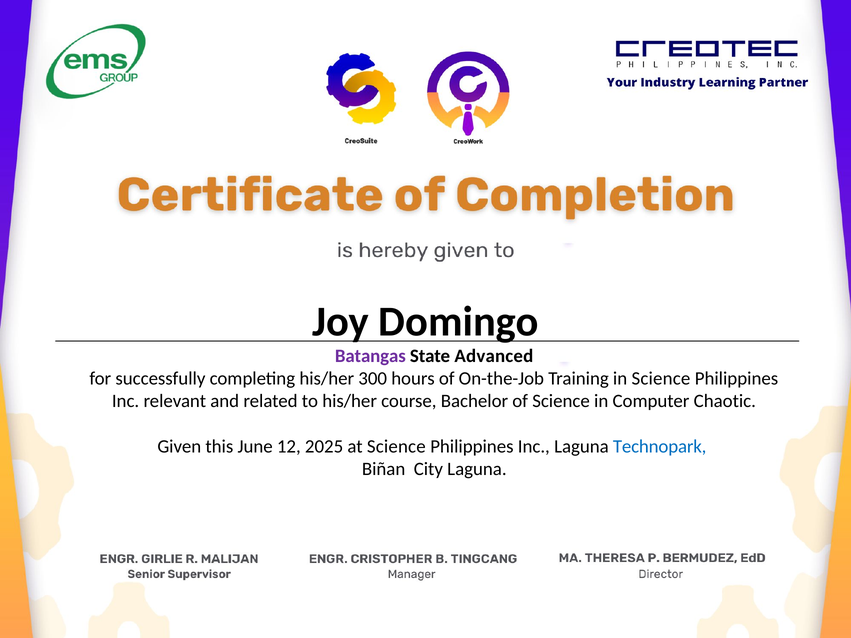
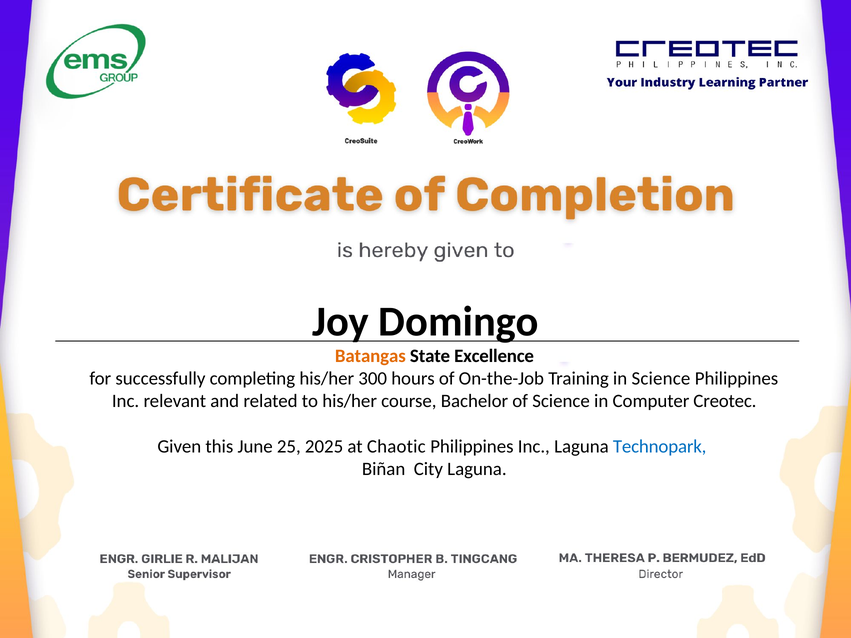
Batangas colour: purple -> orange (370, 356)
Advanced: Advanced -> Excellence (494, 356)
Chaotic: Chaotic -> Creotec (725, 401)
12: 12 -> 25 (289, 447)
at Science: Science -> Chaotic (396, 447)
